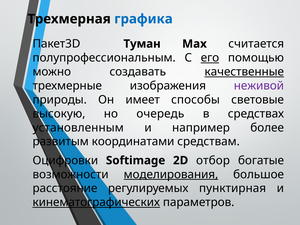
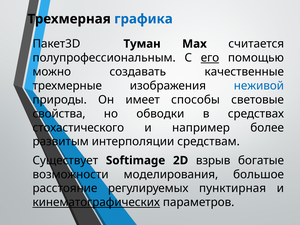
качественные underline: present -> none (244, 72)
неживой colour: purple -> blue (259, 86)
высокую: высокую -> свойства (59, 114)
очередь: очередь -> обводки (160, 114)
установленным: установленным -> стохастического (78, 128)
координатами: координатами -> интерполяции (133, 142)
Оцифровки: Оцифровки -> Существует (65, 160)
отбор: отбор -> взрыв (213, 160)
моделирования underline: present -> none (171, 174)
